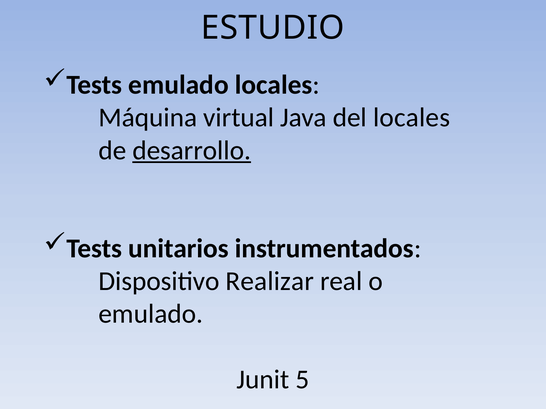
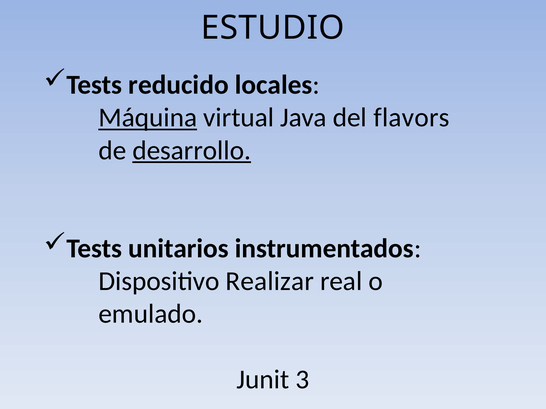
Tests emulado: emulado -> reducido (178, 85)
Máquina underline: none -> present (148, 118)
del locales: locales -> flavors (412, 118)
5: 5 -> 3 (302, 380)
